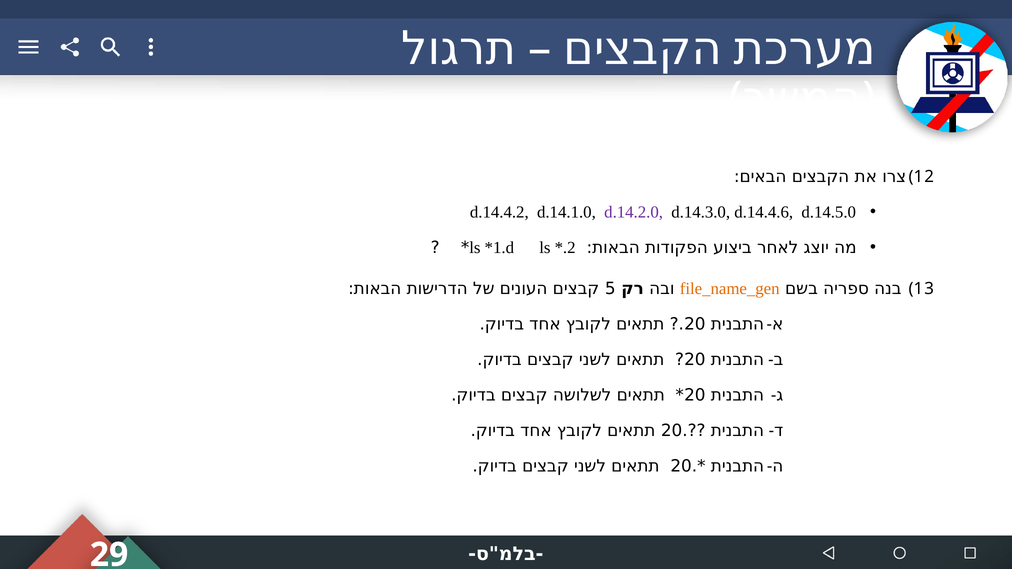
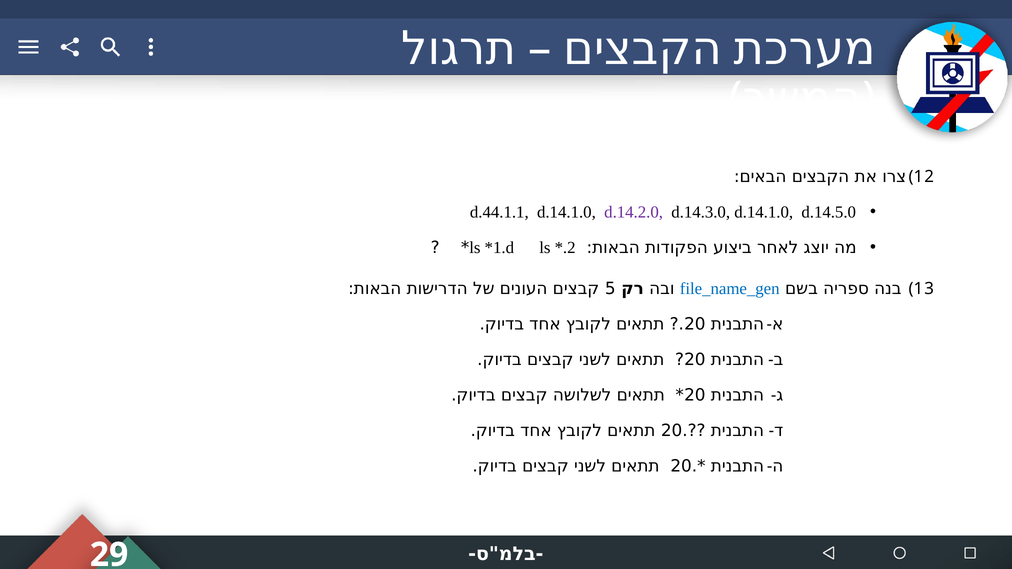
d.14.4.2: d.14.4.2 -> d.44.1.1 (499, 212)
d.14.3.0 d.14.4.6: d.14.4.6 -> d.14.1.0 (764, 212)
file_name_gen colour: orange -> blue (730, 289)
